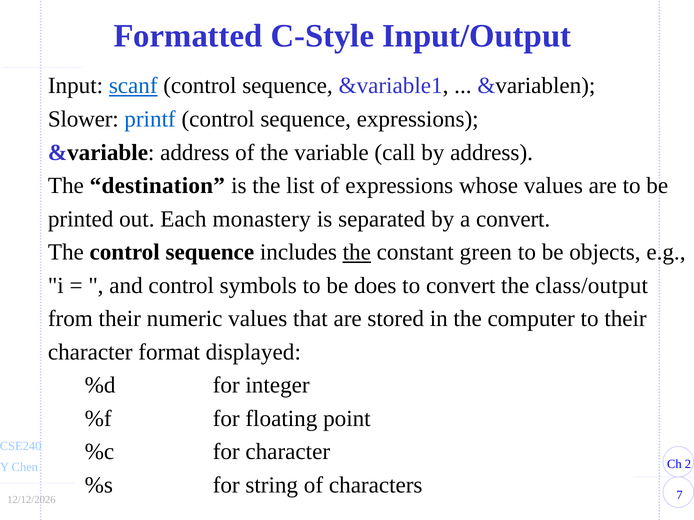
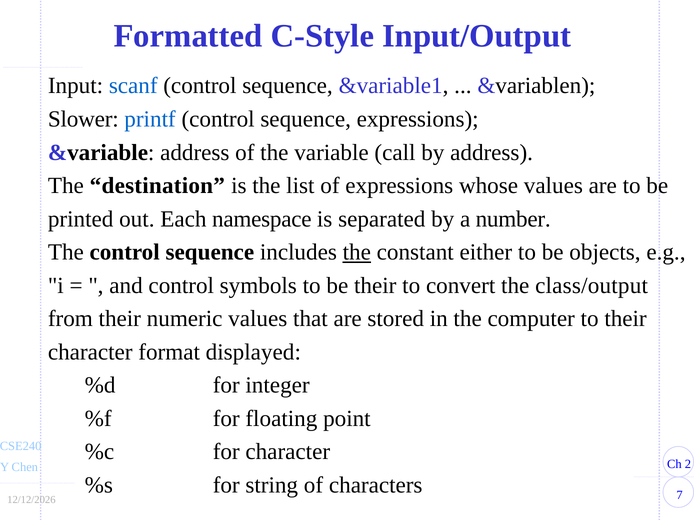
scanf underline: present -> none (133, 86)
monastery: monastery -> namespace (262, 219)
a convert: convert -> number (513, 219)
green: green -> either (486, 252)
be does: does -> their (375, 286)
